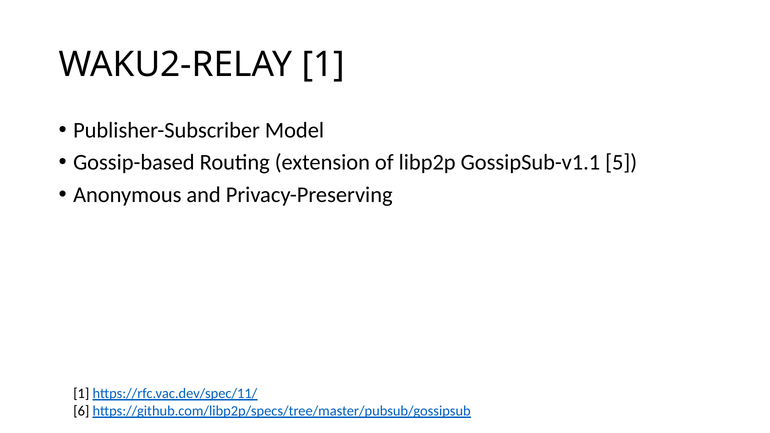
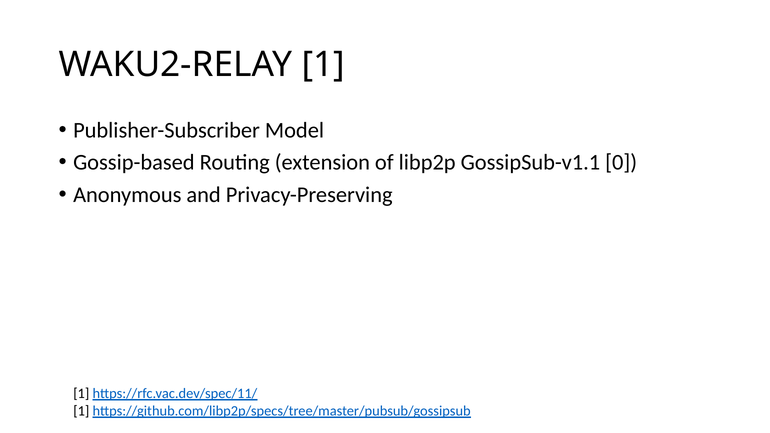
5: 5 -> 0 (621, 162)
6: 6 -> 1 (81, 411)
